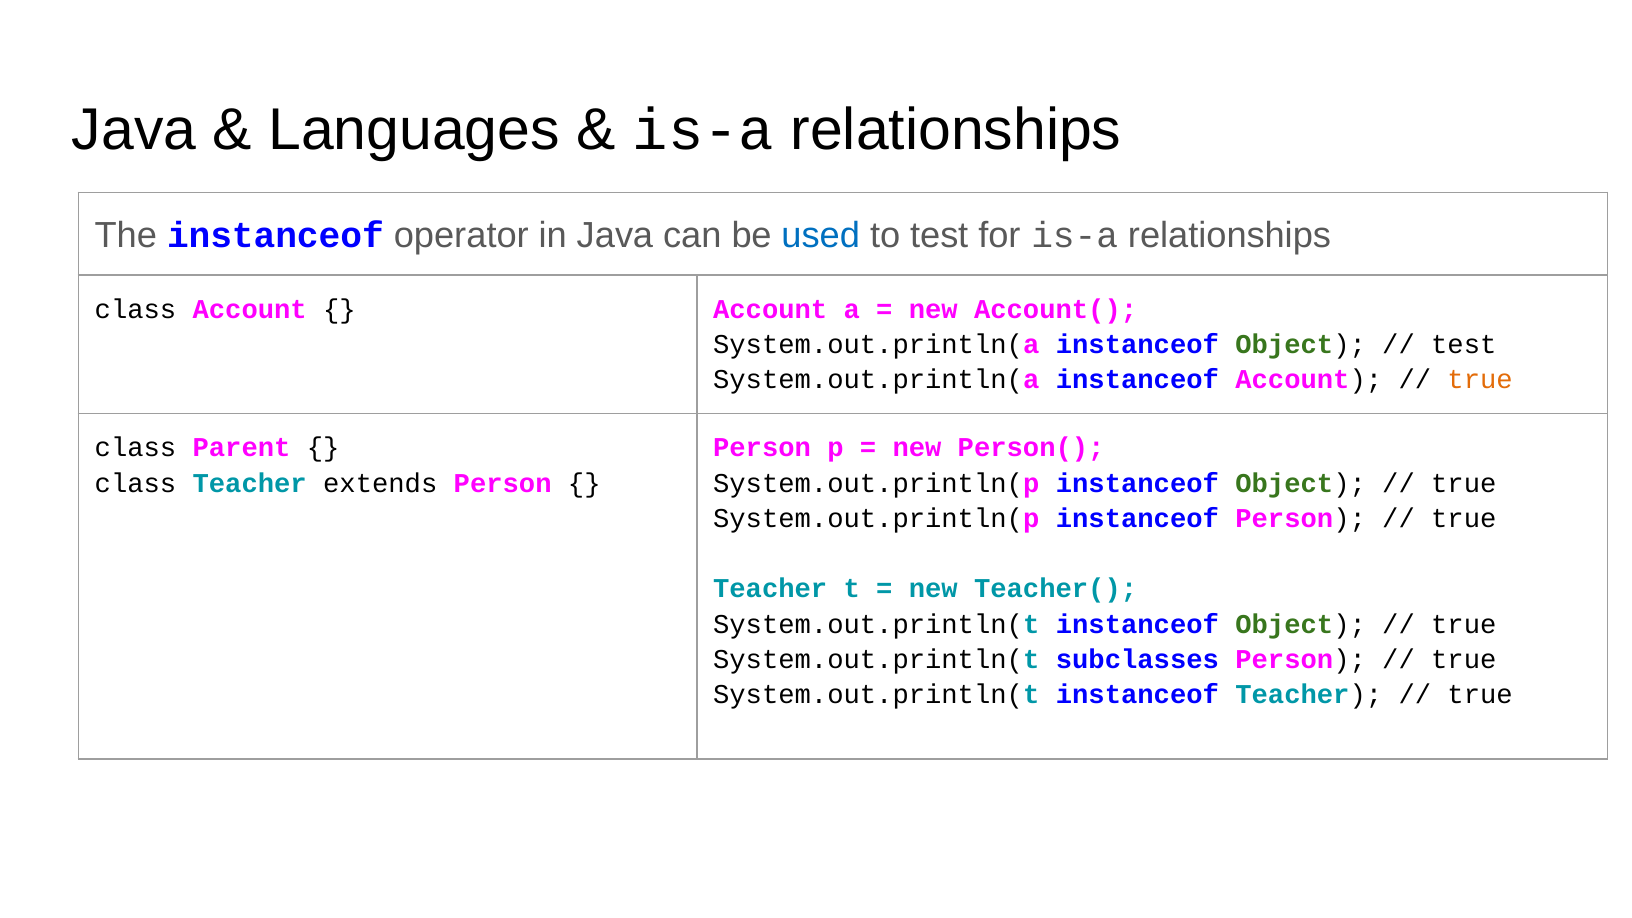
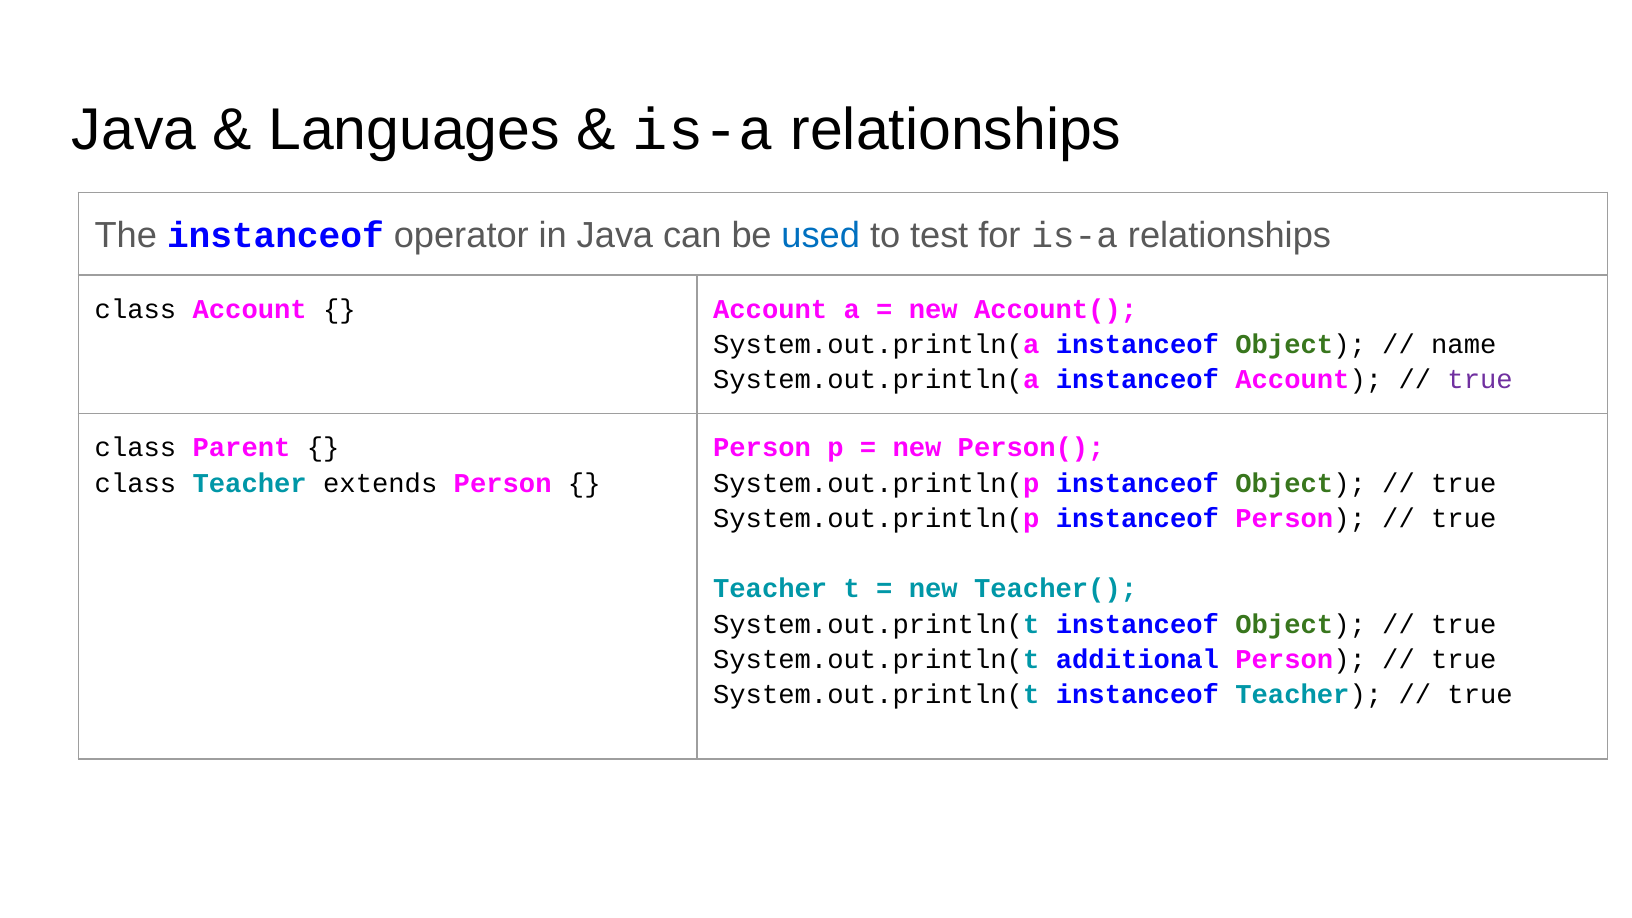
test: test -> name (1464, 345)
true colour: orange -> purple (1480, 380)
subclasses: subclasses -> additional (1137, 659)
